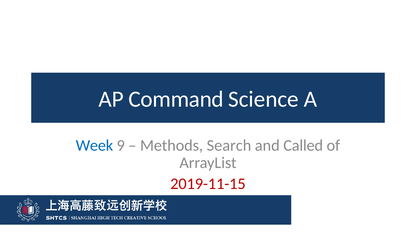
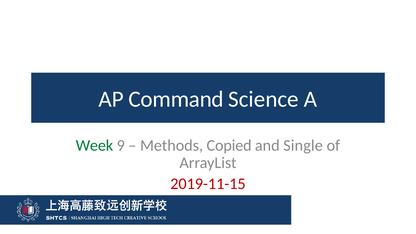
Week colour: blue -> green (94, 146)
Search: Search -> Copied (229, 146)
Called: Called -> Single (303, 146)
